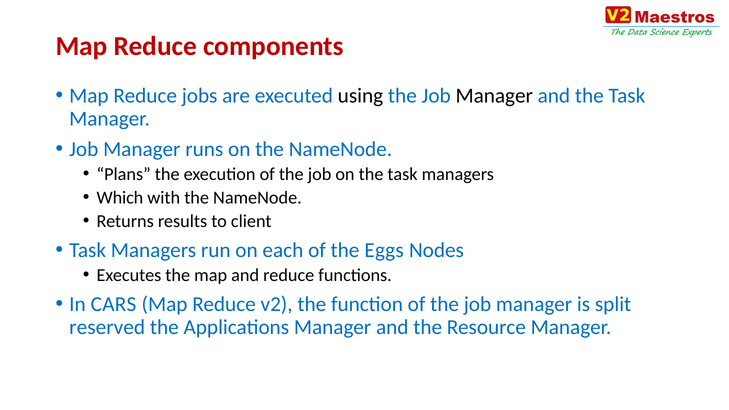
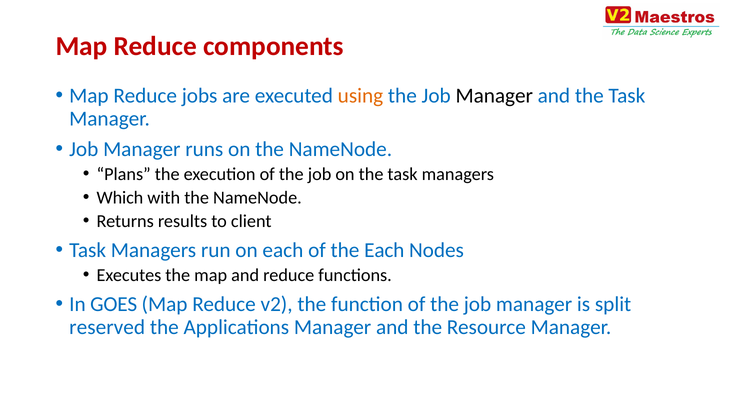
using colour: black -> orange (360, 96)
the Eggs: Eggs -> Each (384, 250)
CARS: CARS -> GOES (114, 304)
